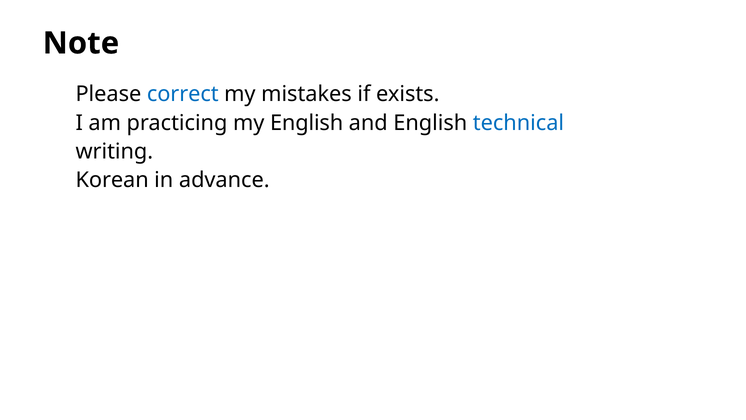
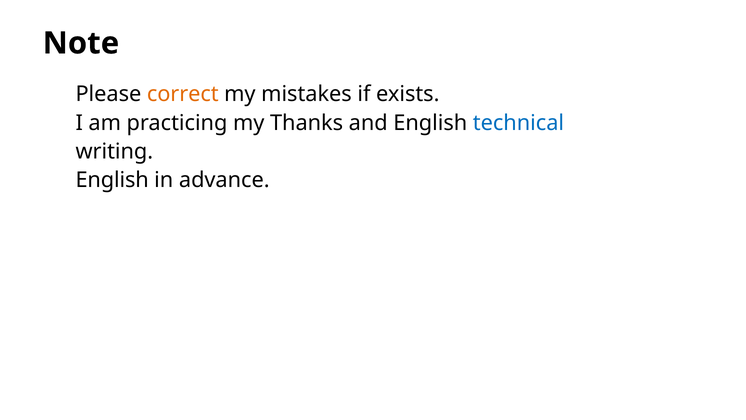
correct colour: blue -> orange (183, 94)
my English: English -> Thanks (307, 123)
Korean: Korean -> English (112, 180)
